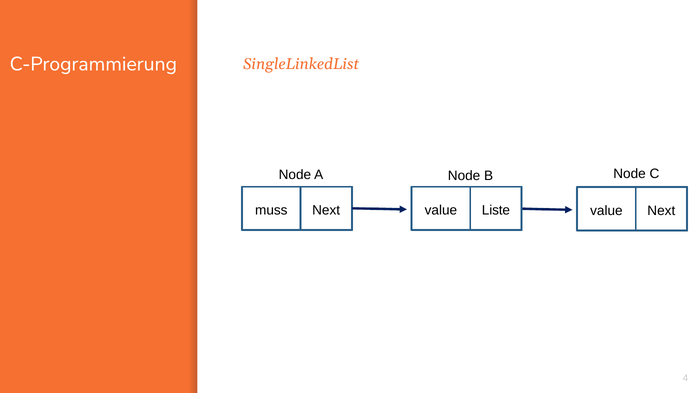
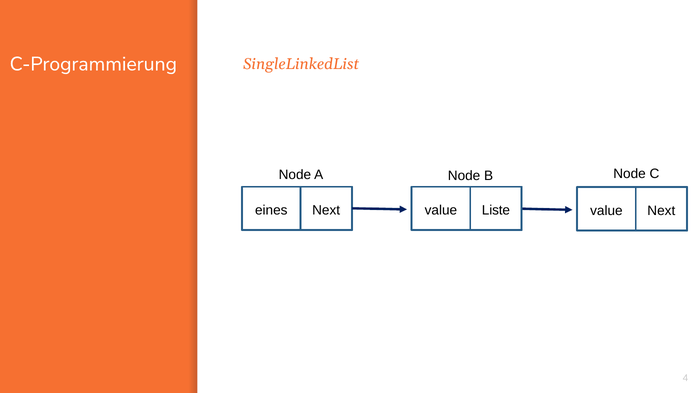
muss: muss -> eines (271, 210)
